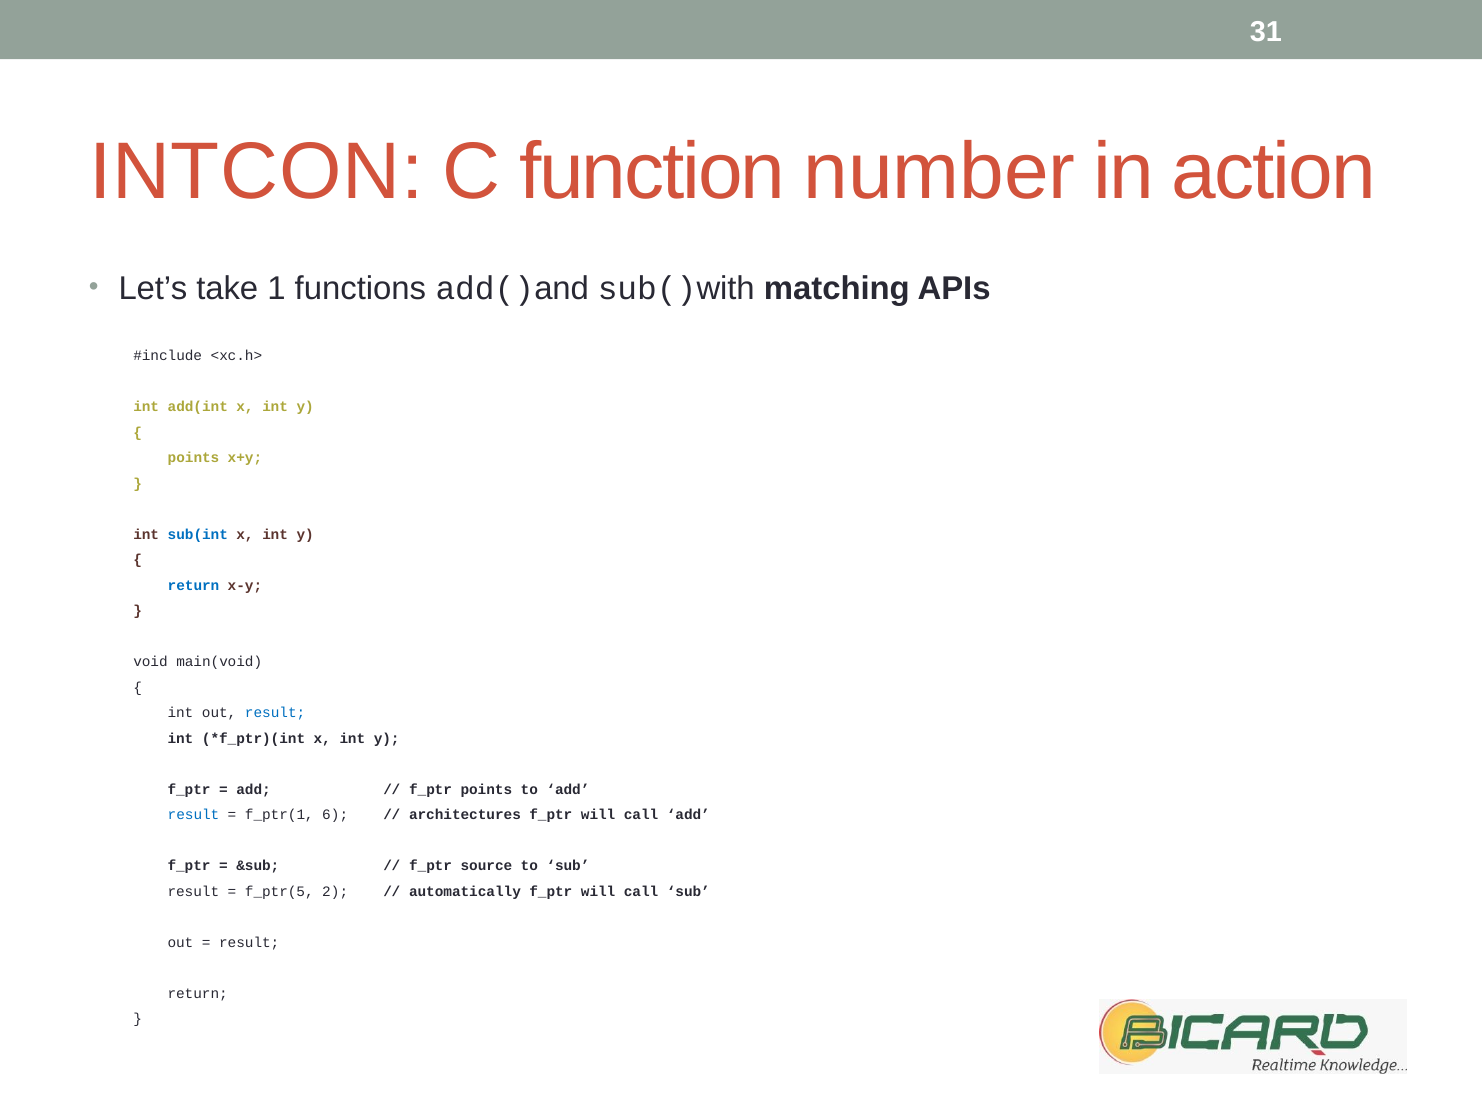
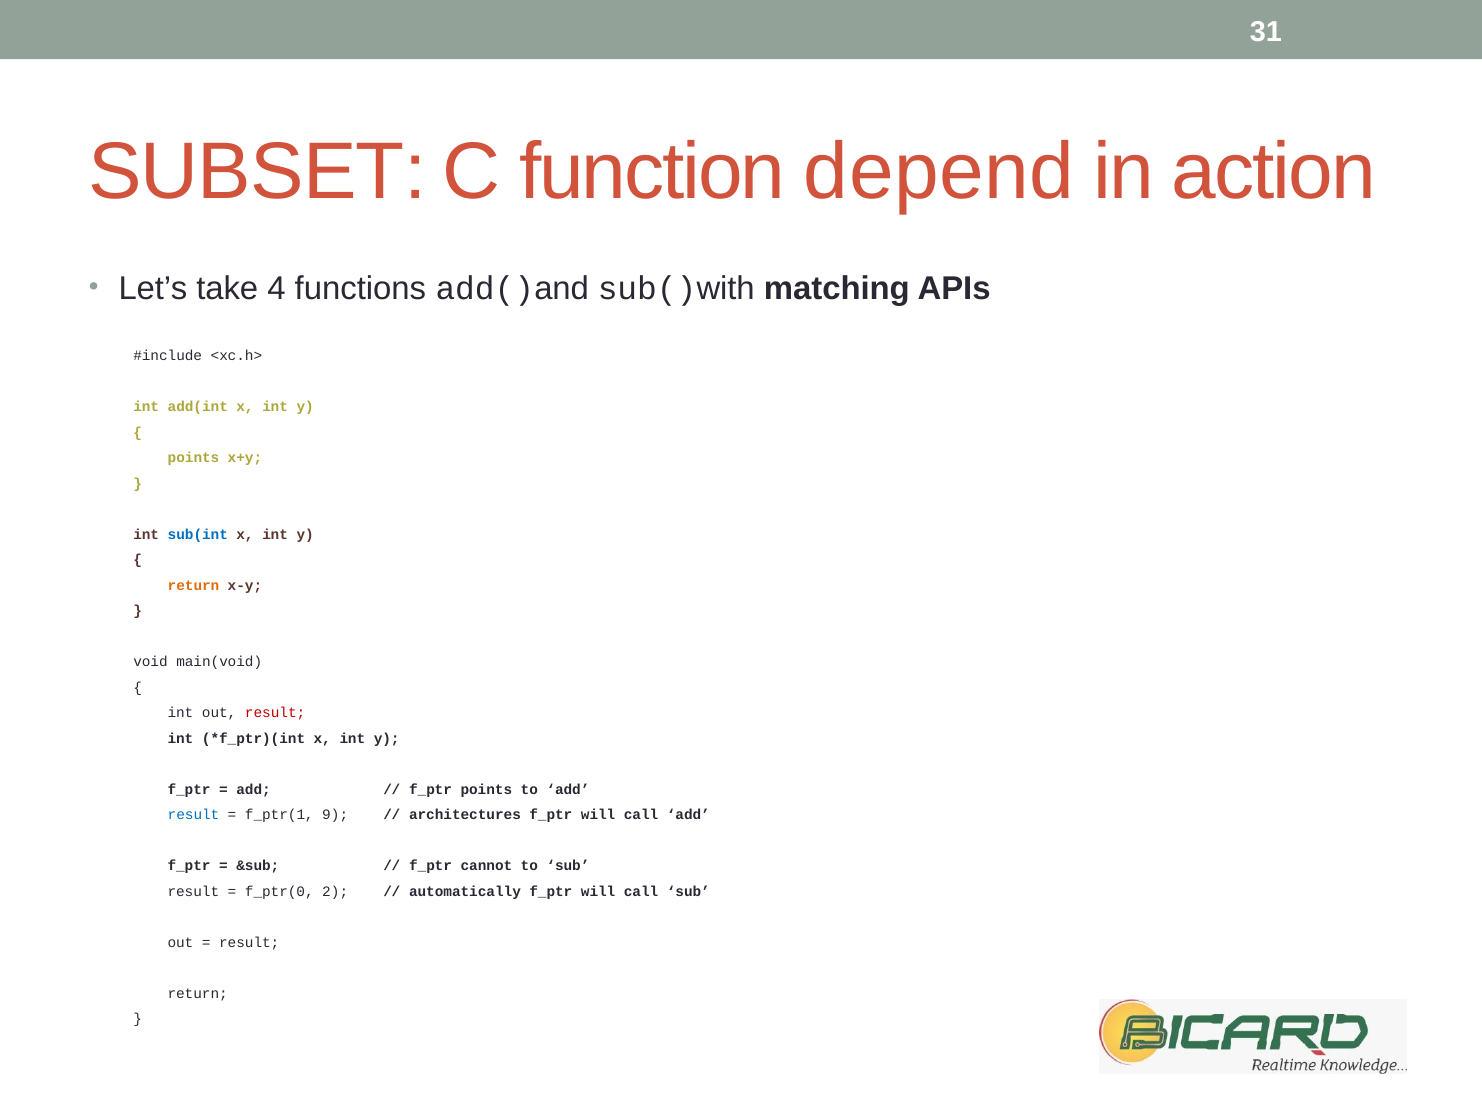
INTCON: INTCON -> SUBSET (257, 172)
number: number -> depend (939, 172)
1: 1 -> 4 (276, 289)
return colour: blue -> orange (194, 586)
result colour: blue -> red (275, 713)
6: 6 -> 9 (335, 815)
source: source -> cannot (486, 866)
f_ptr(5: f_ptr(5 -> f_ptr(0 (279, 892)
